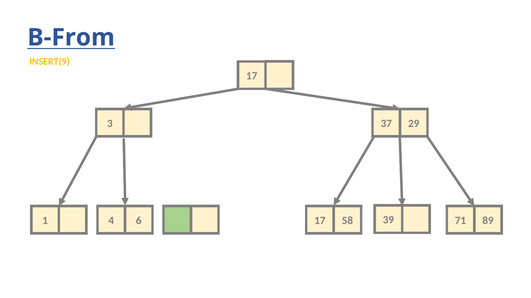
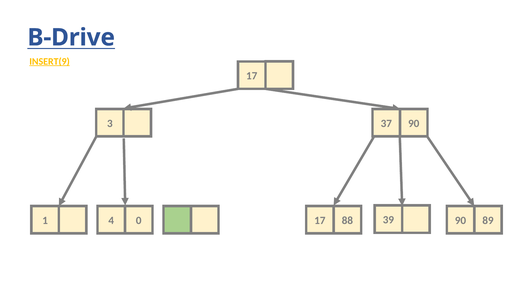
B-From: B-From -> B-Drive (71, 38)
INSERT(9 underline: none -> present (50, 62)
37 29: 29 -> 90 (414, 124)
6: 6 -> 0 (139, 221)
58: 58 -> 88 (347, 221)
39 71: 71 -> 90 (460, 221)
